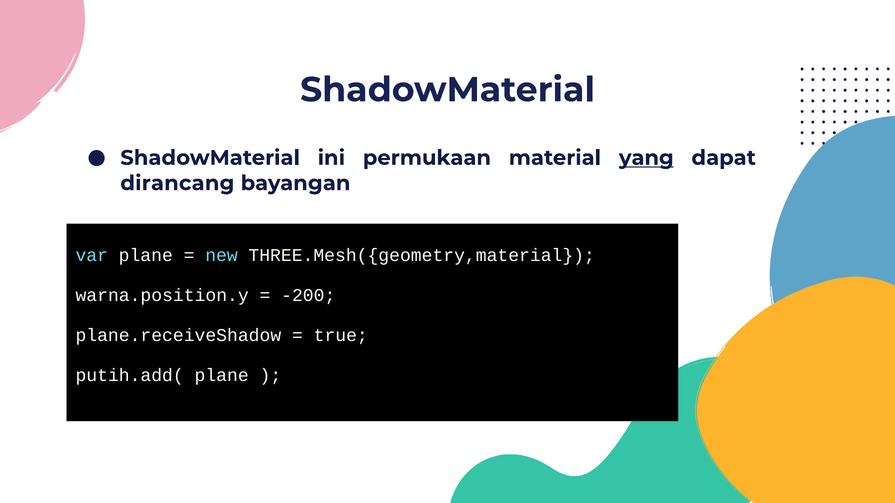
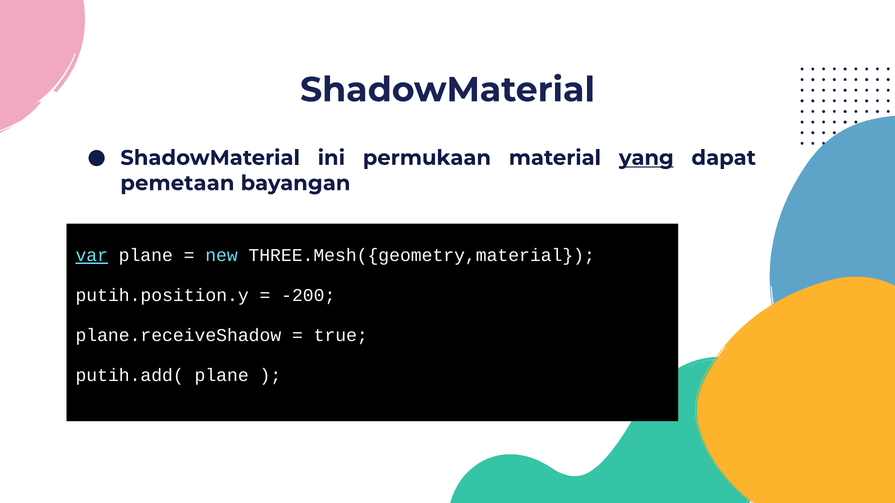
dirancang: dirancang -> pemetaan (177, 183)
var underline: none -> present (92, 256)
warna.position.y: warna.position.y -> putih.position.y (162, 296)
